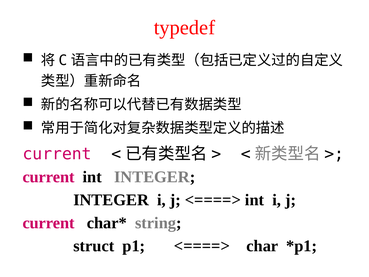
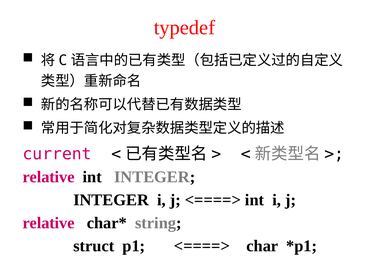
current: current -> relative (49, 177)
current: current -> relative (49, 223)
